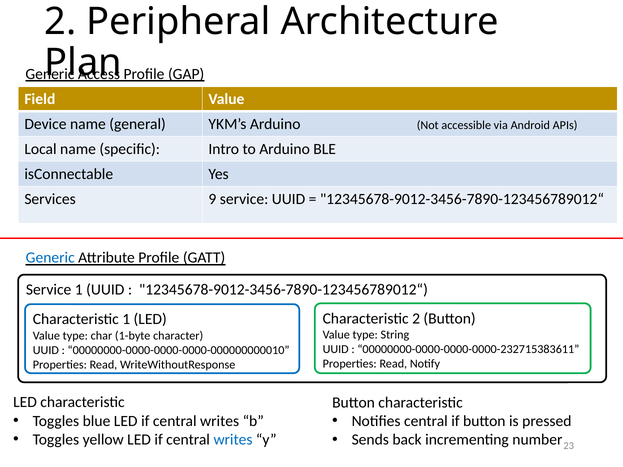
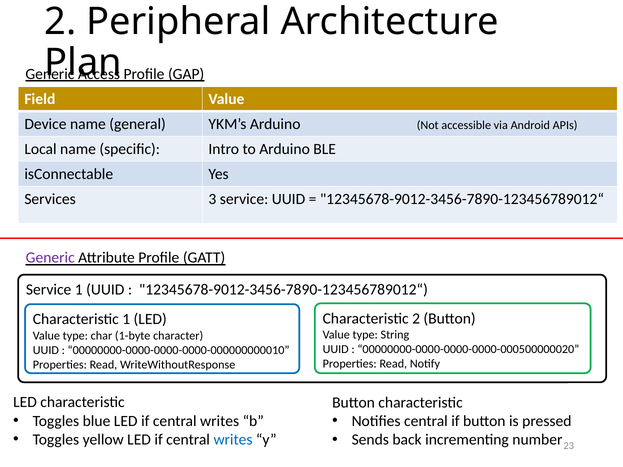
9: 9 -> 3 (212, 199)
Generic colour: blue -> purple (50, 258)
00000000-0000-0000-0000-232715383611: 00000000-0000-0000-0000-232715383611 -> 00000000-0000-0000-0000-000500000020 (468, 350)
